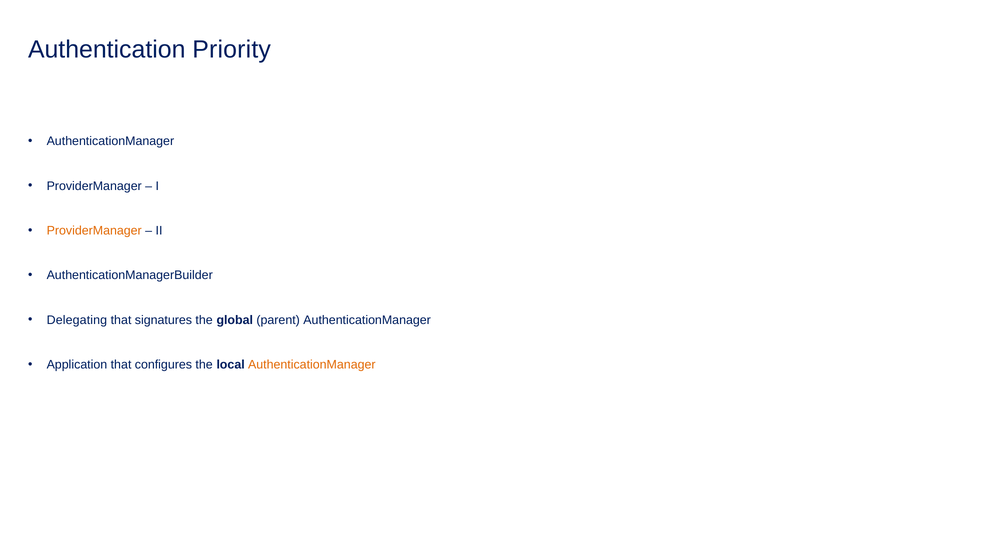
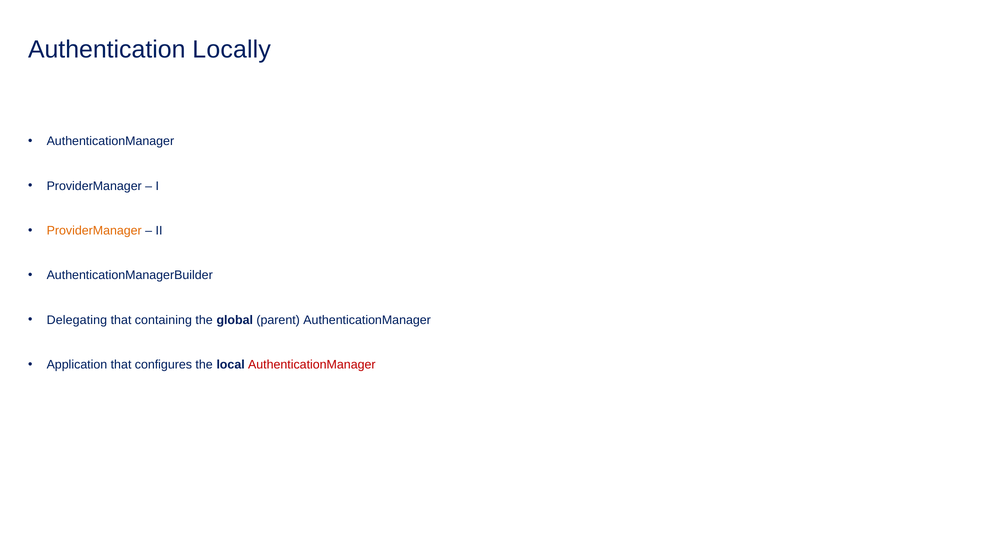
Priority: Priority -> Locally (232, 49)
signatures: signatures -> containing (163, 320)
AuthenticationManager colour: orange -> red (312, 365)
